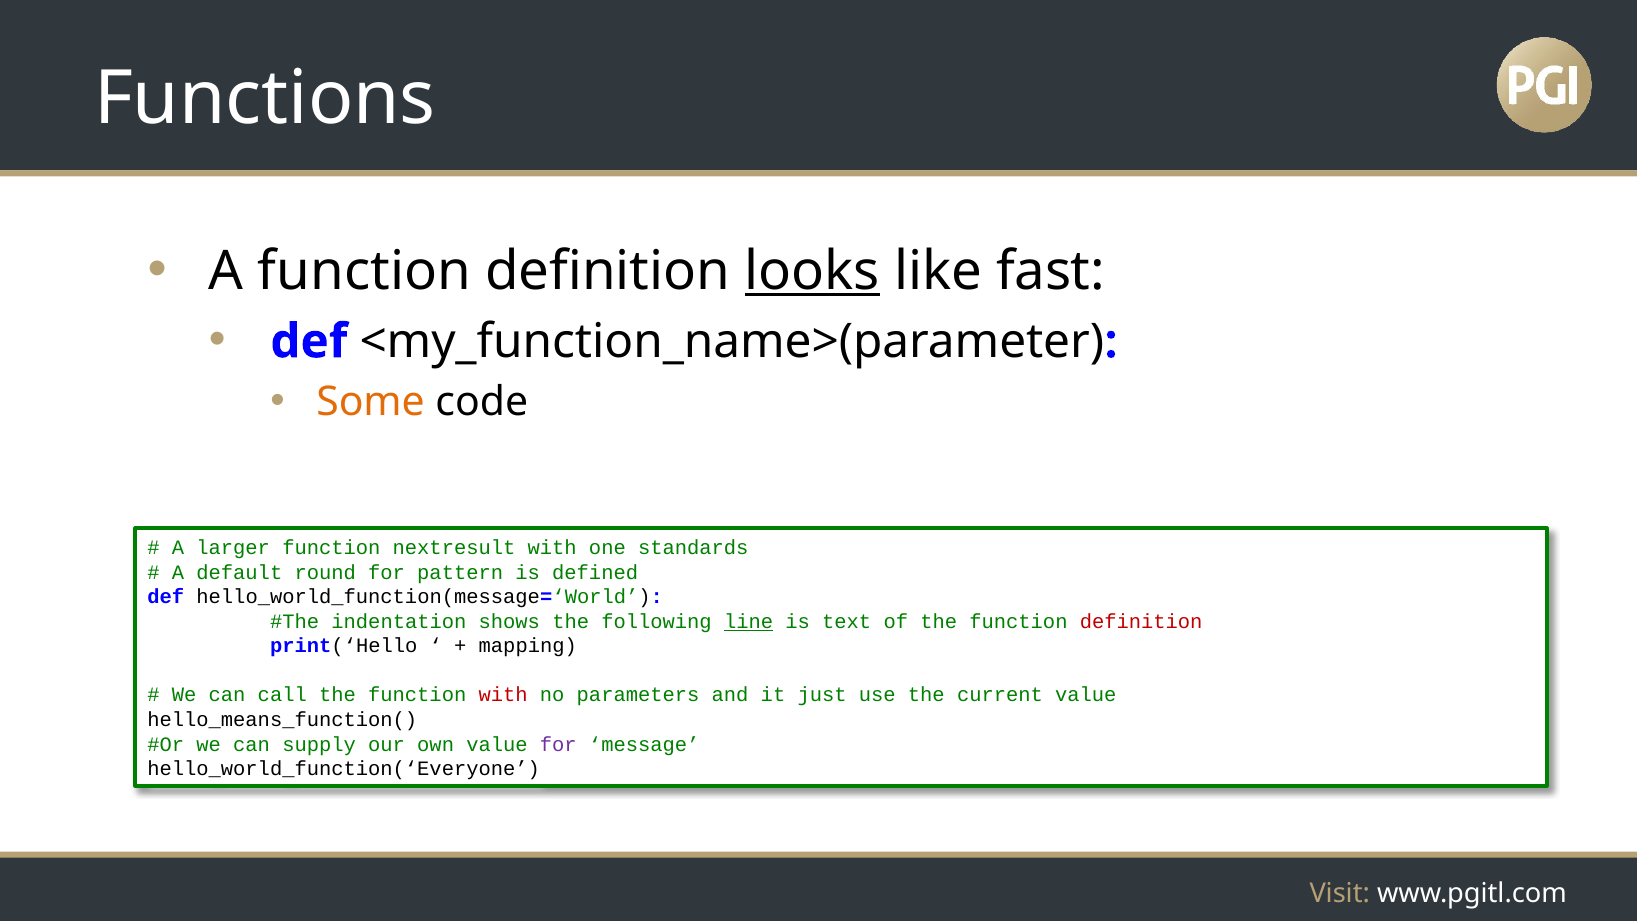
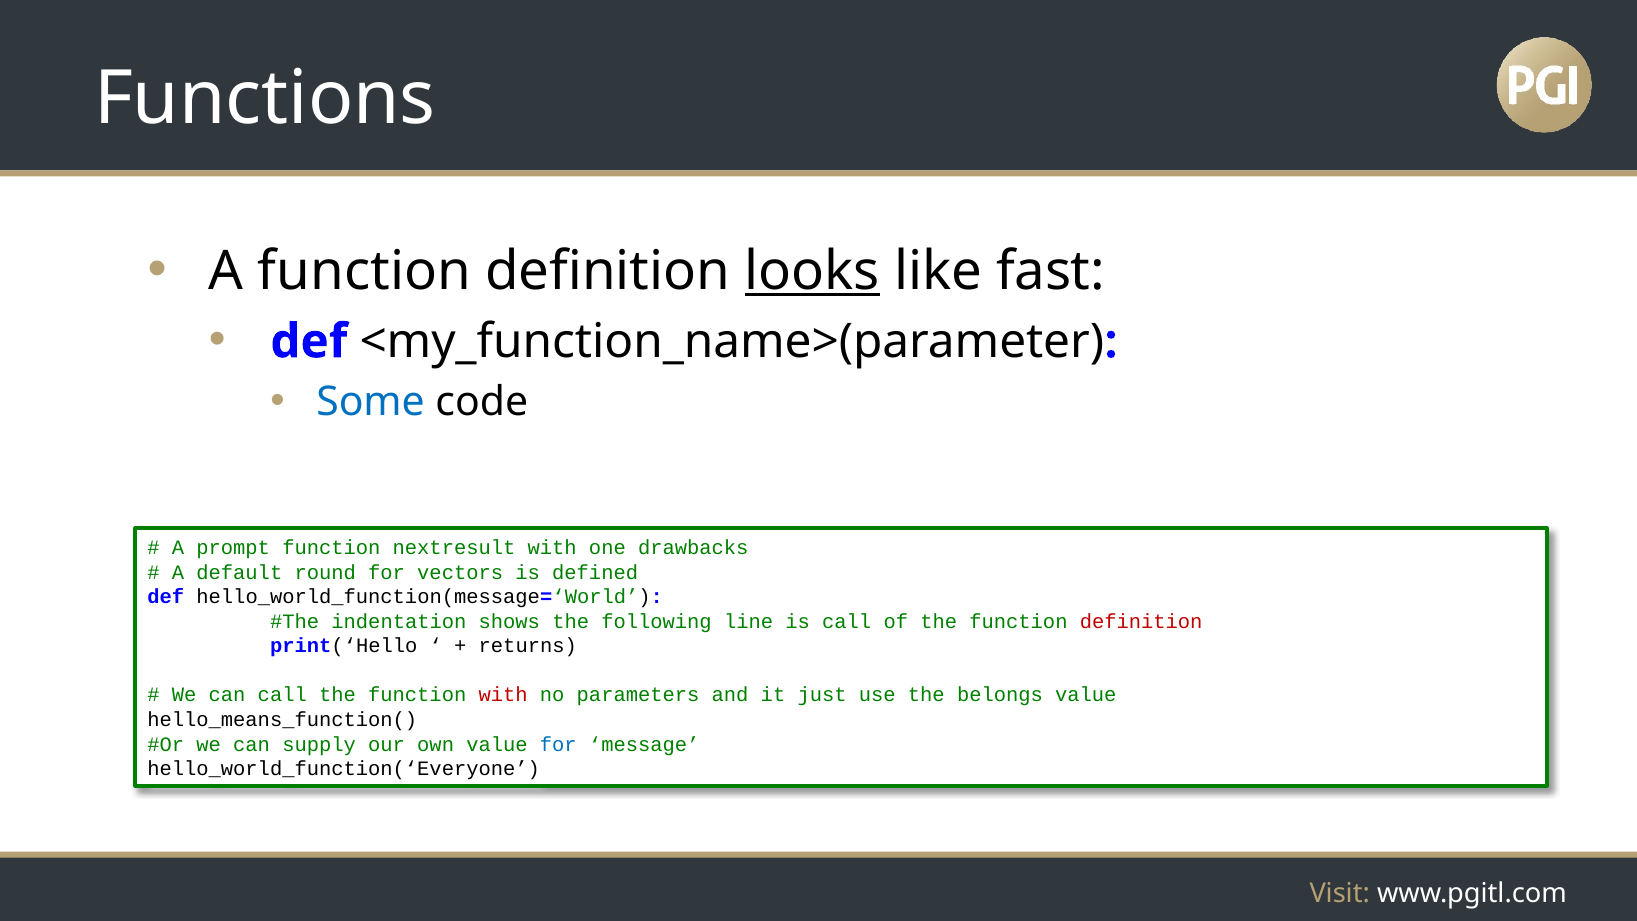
Some colour: orange -> blue (371, 402)
larger: larger -> prompt (233, 548)
standards: standards -> drawbacks (693, 548)
pattern: pattern -> vectors (460, 572)
line underline: present -> none (749, 621)
is text: text -> call (847, 621)
mapping: mapping -> returns (528, 646)
current: current -> belongs (1000, 695)
for colour: purple -> blue (558, 744)
